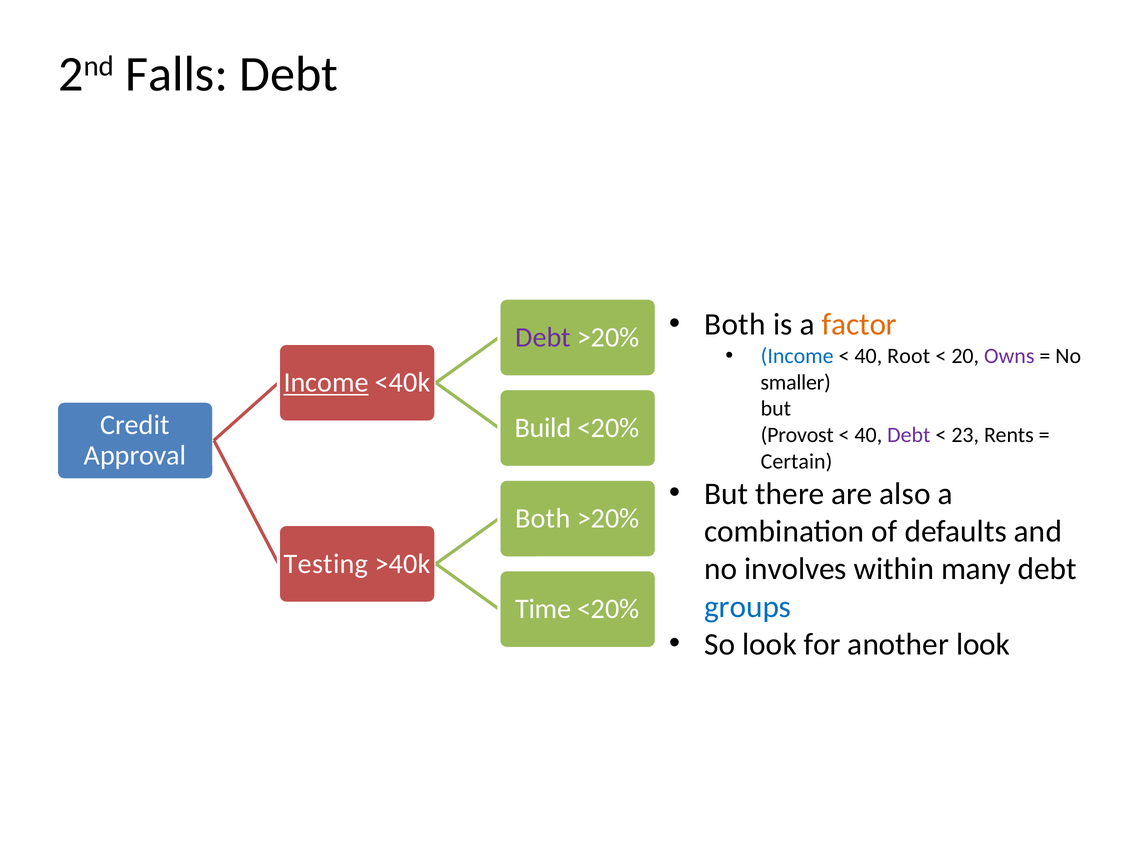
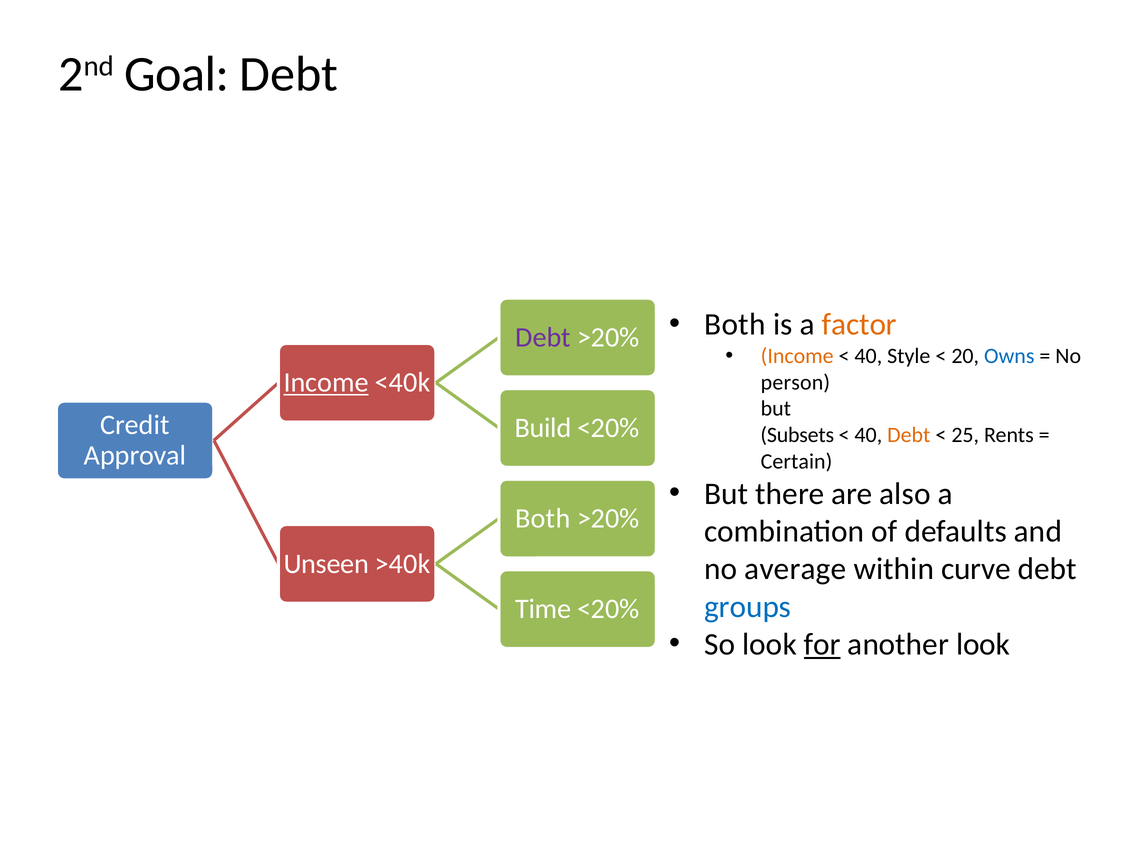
Falls: Falls -> Goal (177, 74)
Income colour: blue -> orange (797, 356)
Root: Root -> Style (909, 356)
Owns colour: purple -> blue (1009, 356)
smaller: smaller -> person (795, 382)
Provost: Provost -> Subsets (797, 435)
Debt colour: purple -> orange (909, 435)
23: 23 -> 25 (965, 435)
Testing: Testing -> Unseen (326, 564)
involves: involves -> average (795, 569)
many: many -> curve (976, 569)
for underline: none -> present (822, 644)
